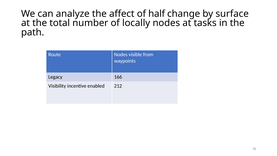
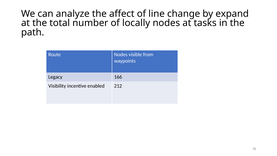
half: half -> line (157, 14)
surface: surface -> expand (232, 14)
